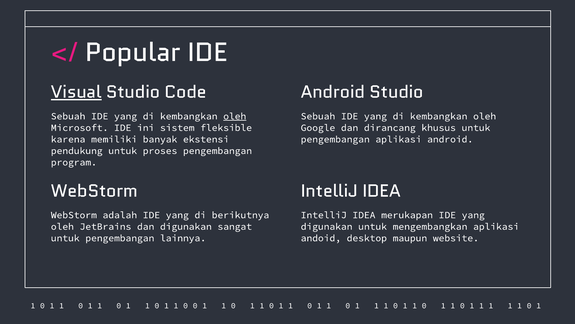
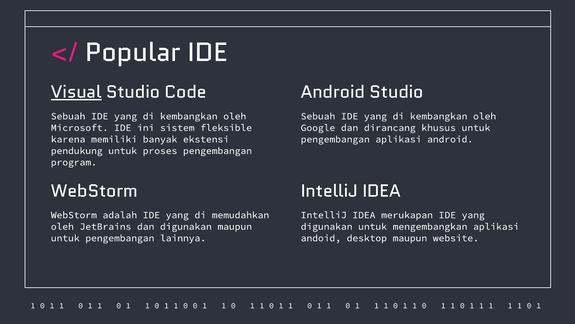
oleh underline: present -> none (235, 116)
berikutnya: berikutnya -> memudahkan (240, 215)
digunakan sangat: sangat -> maupun (235, 226)
